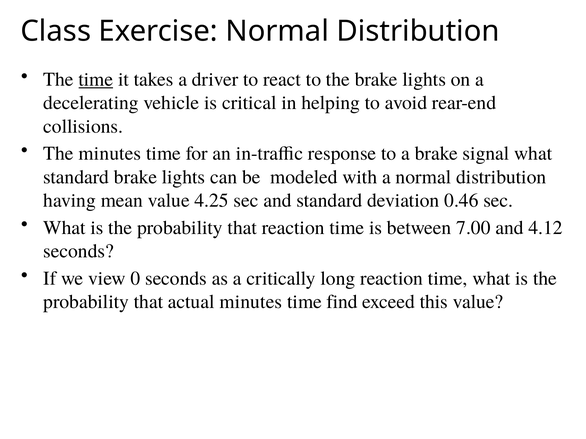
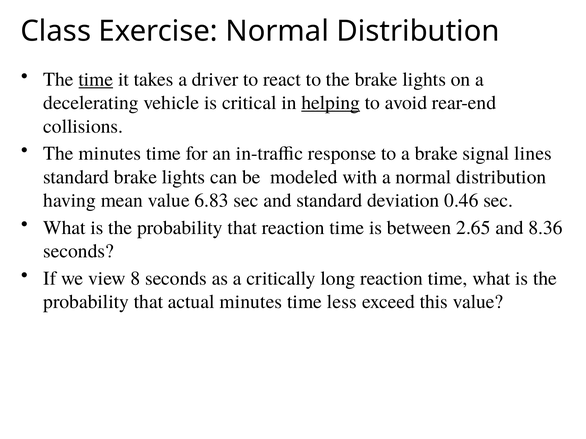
helping underline: none -> present (331, 103)
signal what: what -> lines (533, 154)
4.25: 4.25 -> 6.83 (212, 201)
7.00: 7.00 -> 2.65 (473, 228)
4.12: 4.12 -> 8.36 (546, 228)
0: 0 -> 8 (135, 279)
find: find -> less (342, 302)
